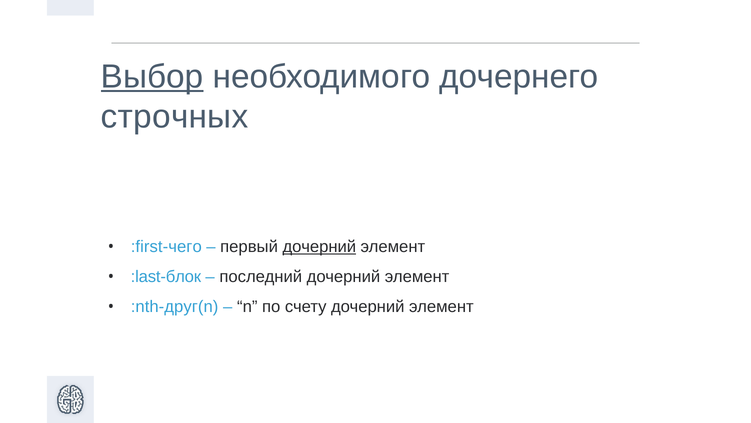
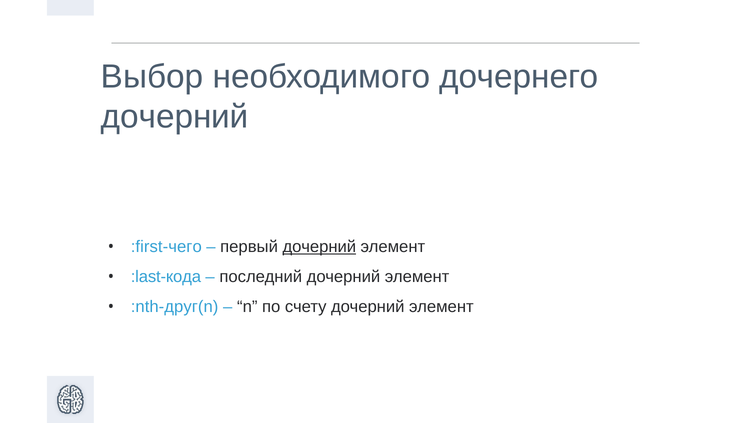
Выбор underline: present -> none (152, 77)
строчных: строчных -> дочерний (175, 117)
:last-блок: :last-блок -> :last-кода (166, 277)
